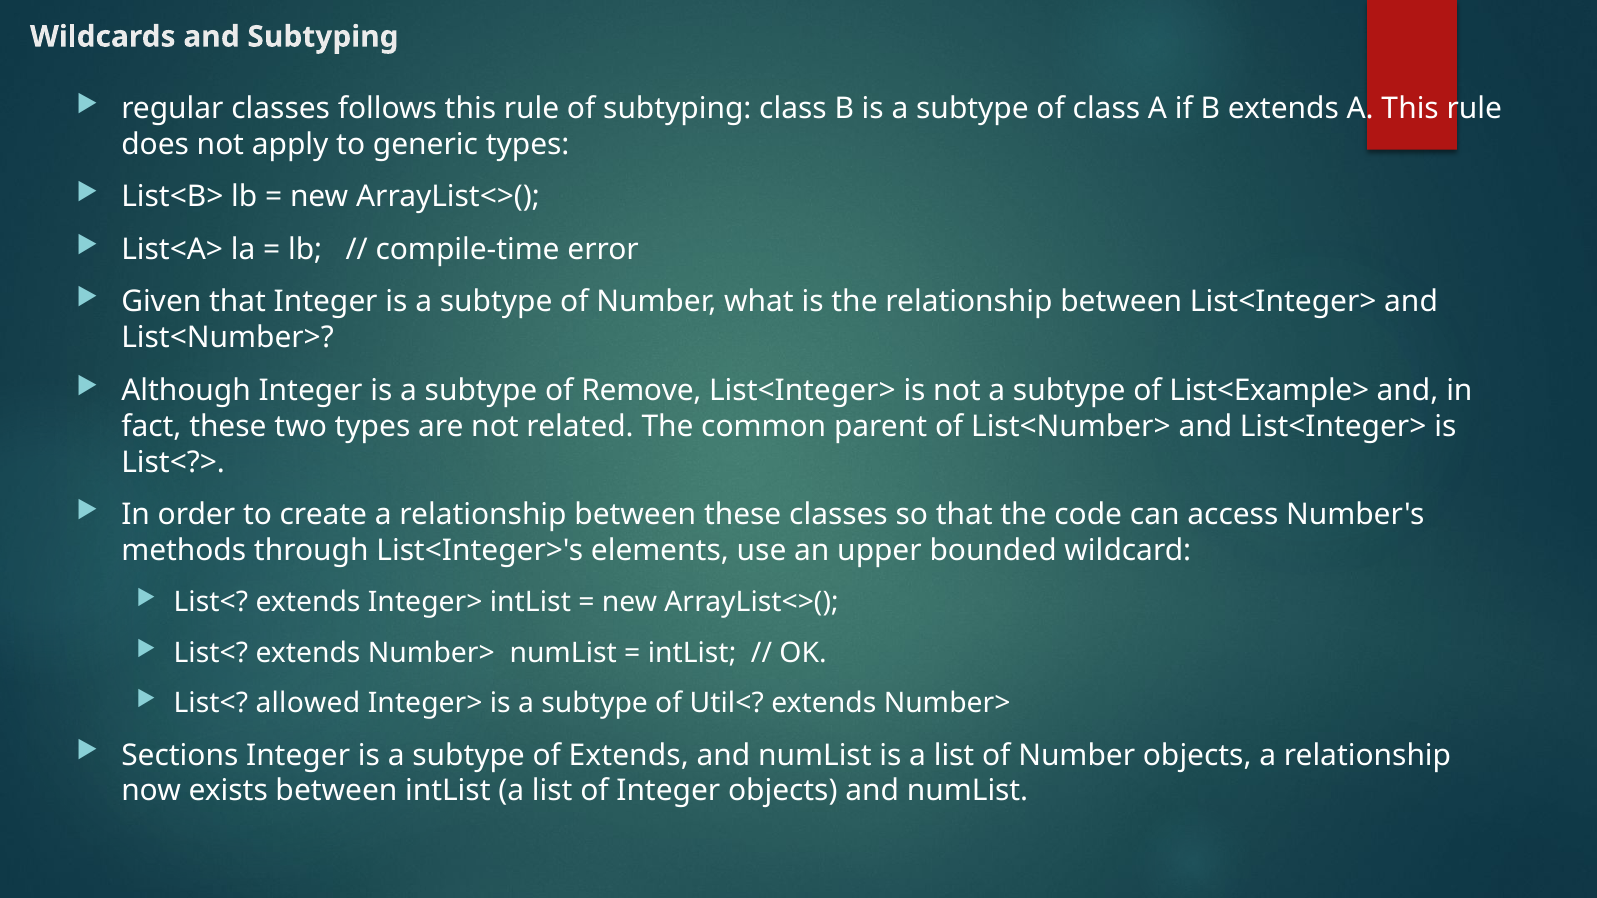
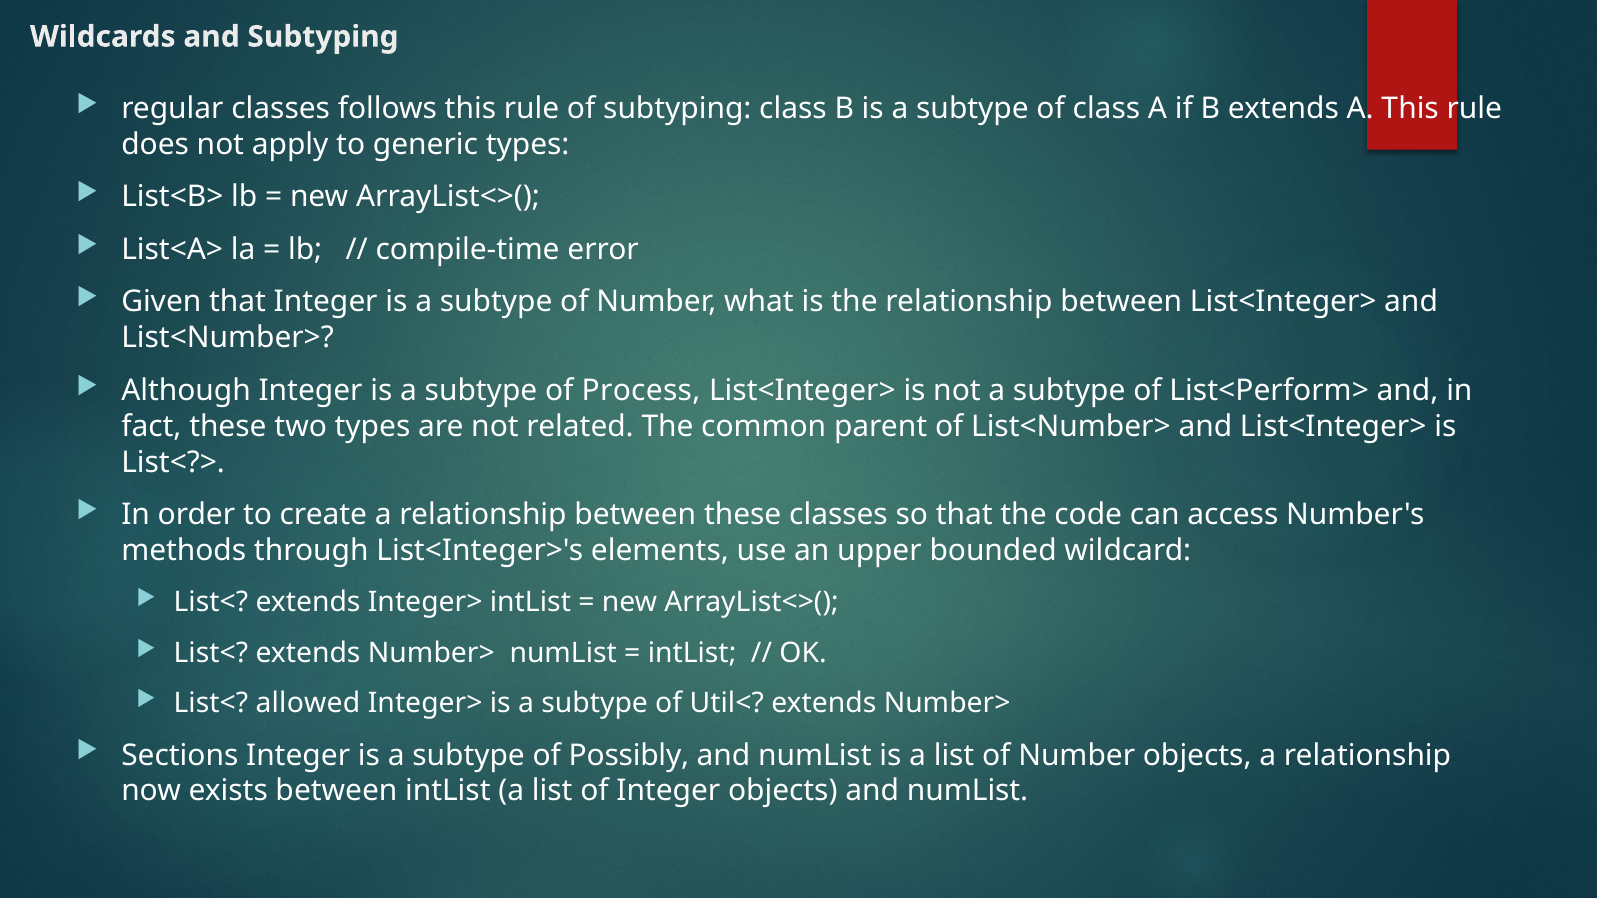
Remove: Remove -> Process (641, 391)
List<Example>: List<Example> -> List<Perform> (1269, 391)
of Extends: Extends -> Possibly (629, 755)
